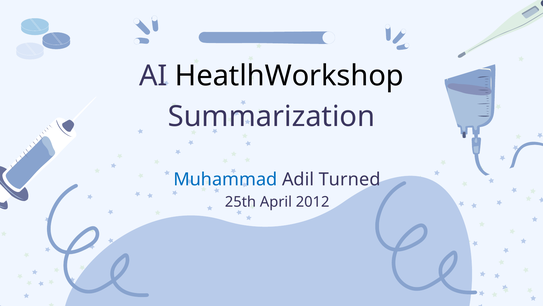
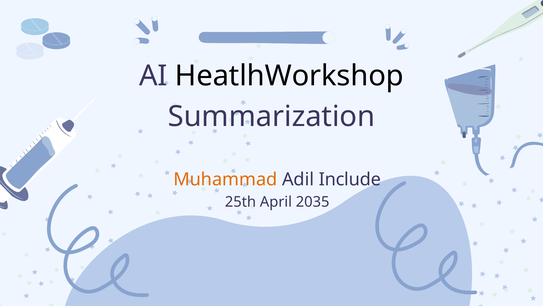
Muhammad colour: blue -> orange (225, 179)
Turned: Turned -> Include (350, 179)
2012: 2012 -> 2035 (313, 202)
